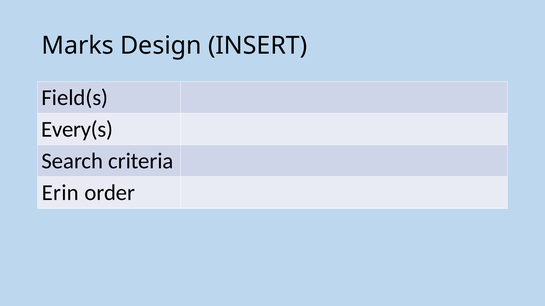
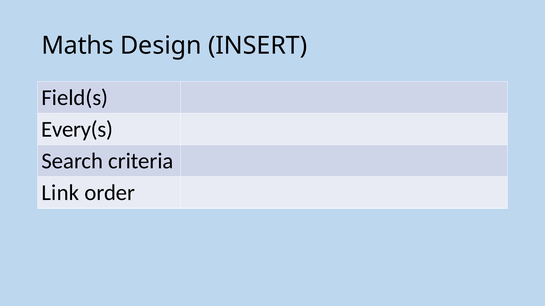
Marks: Marks -> Maths (78, 46)
Erin: Erin -> Link (60, 193)
